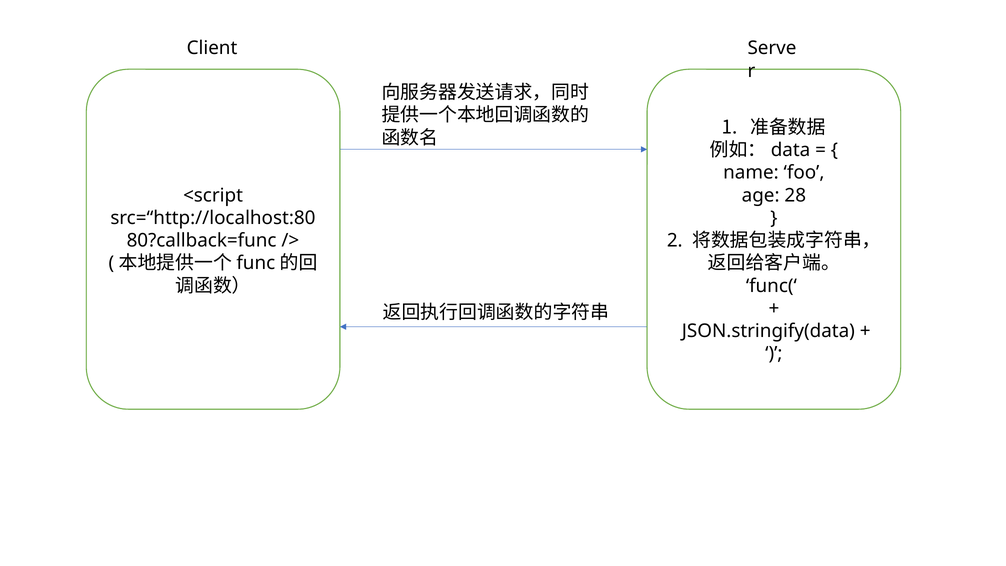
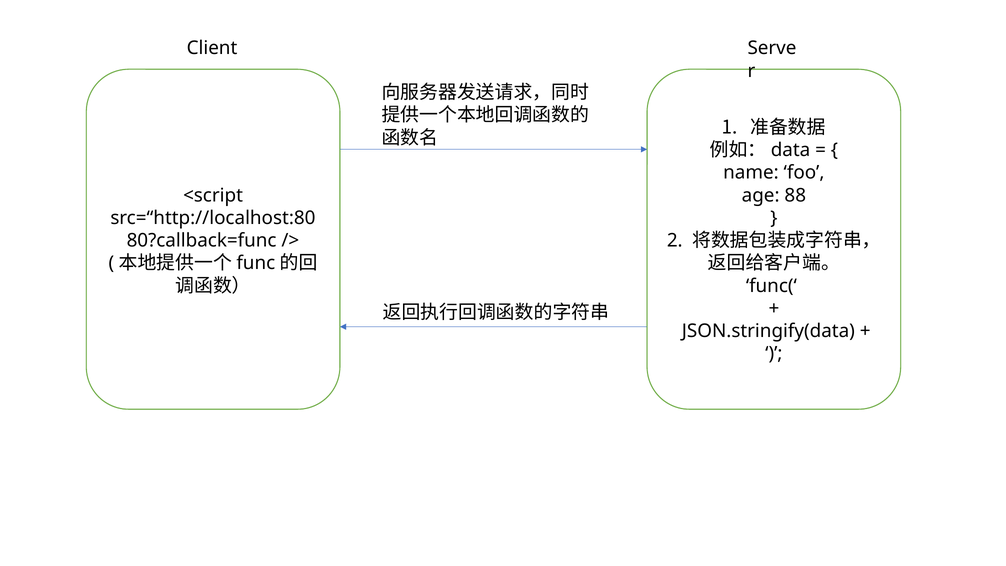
28: 28 -> 88 (795, 195)
